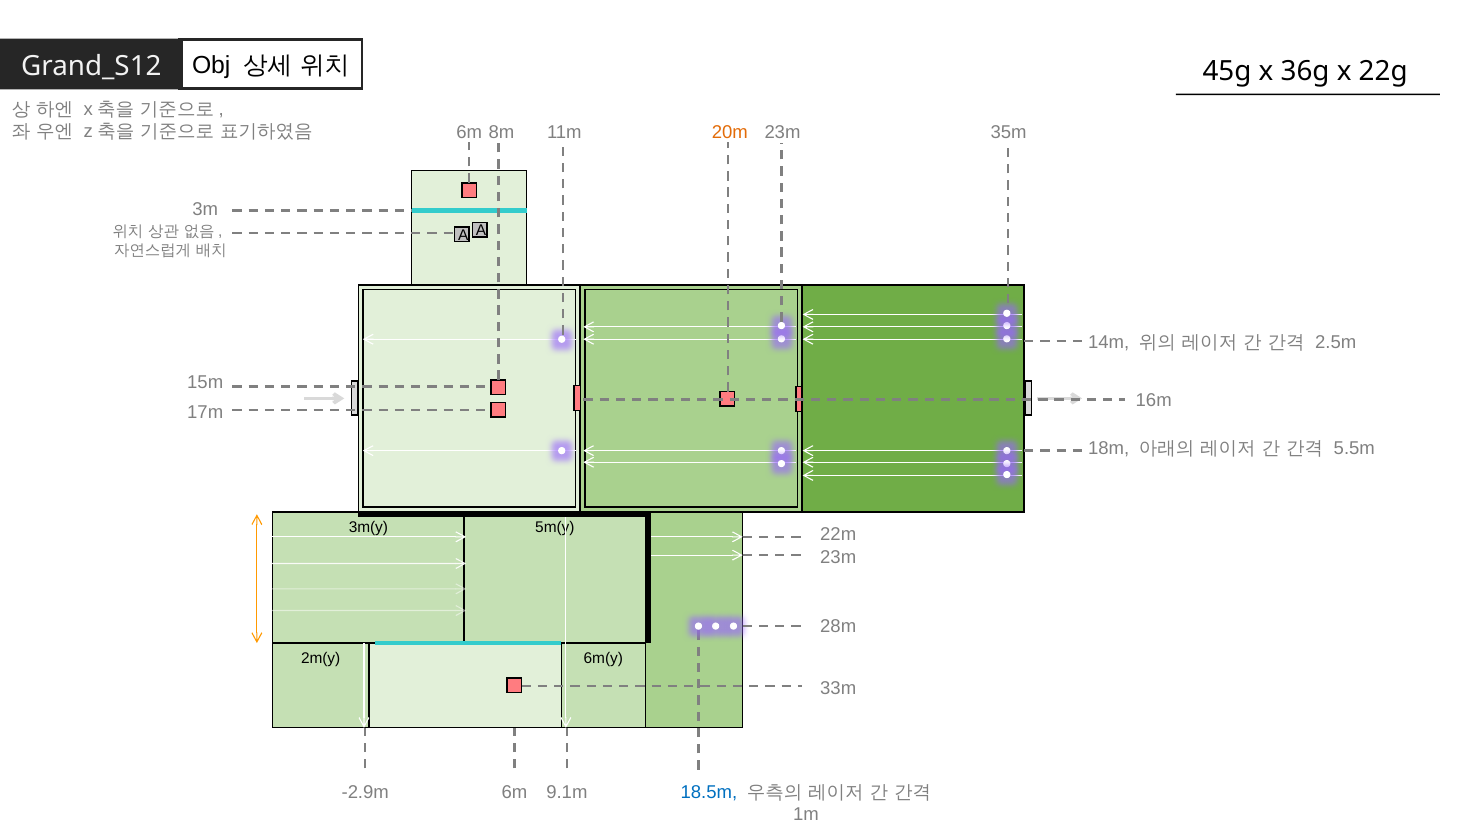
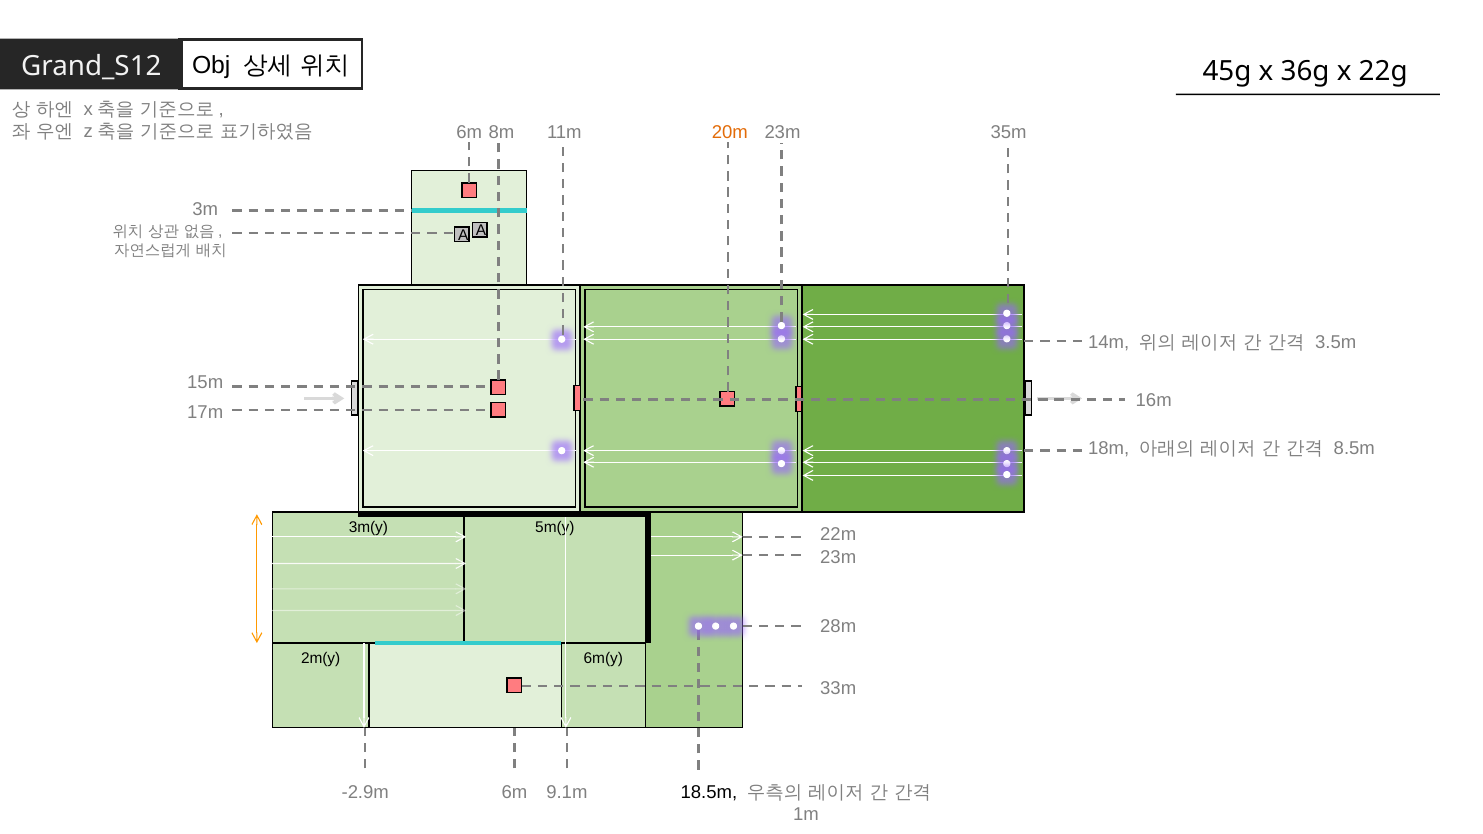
2.5m: 2.5m -> 3.5m (1336, 342)
5.5m: 5.5m -> 8.5m (1354, 449)
18.5m colour: blue -> black (709, 792)
